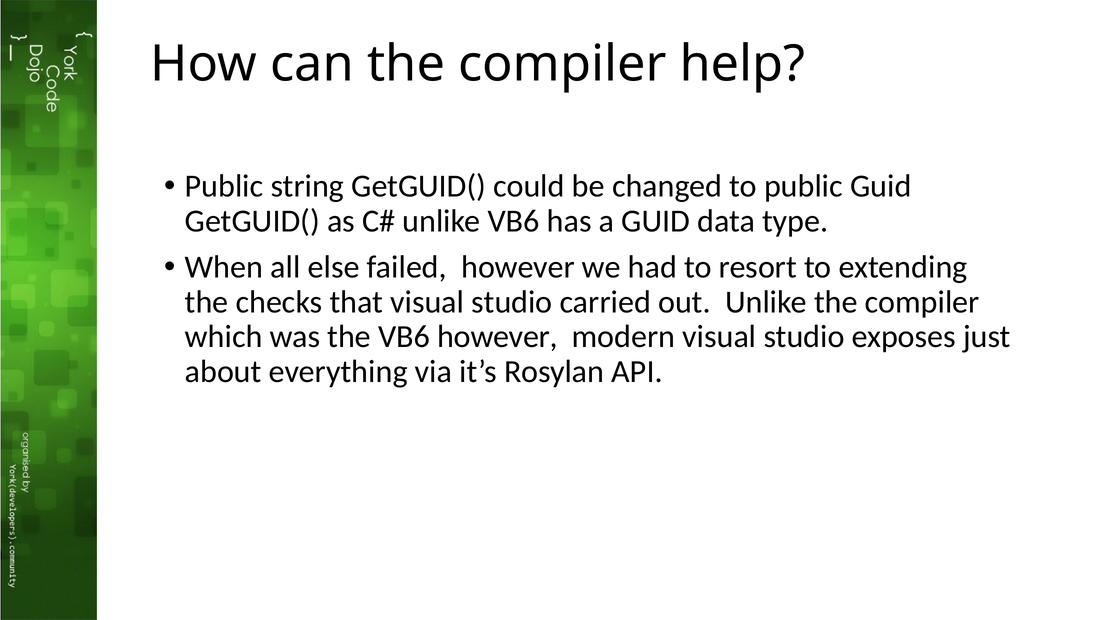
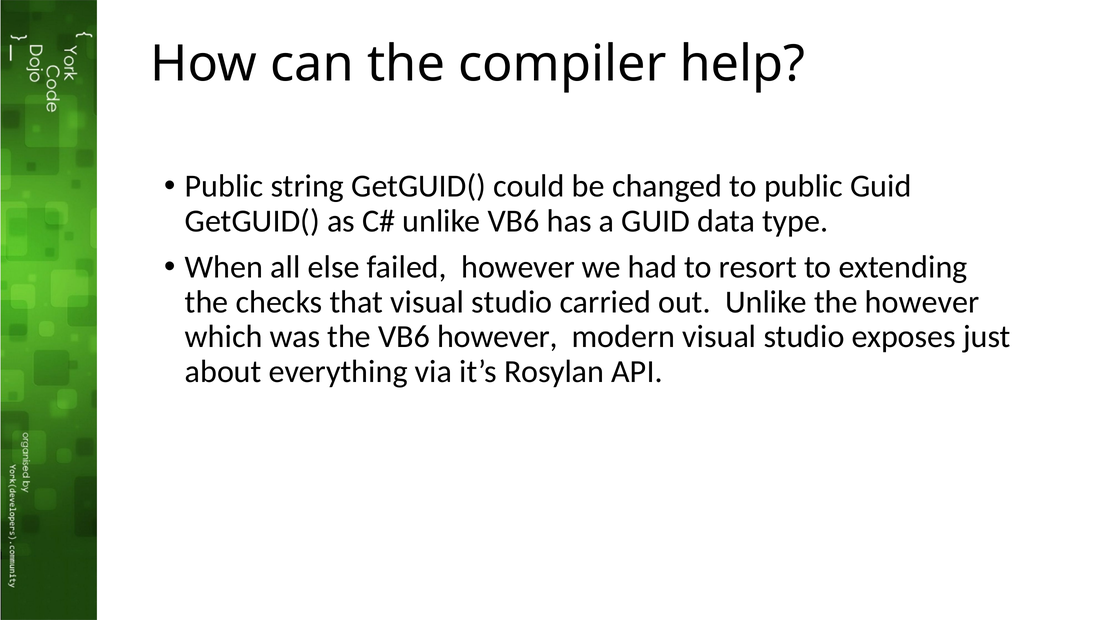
Unlike the compiler: compiler -> however (922, 302)
